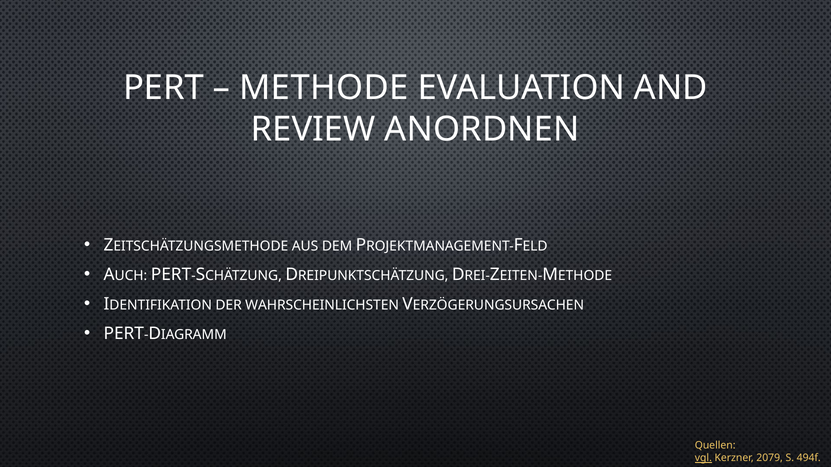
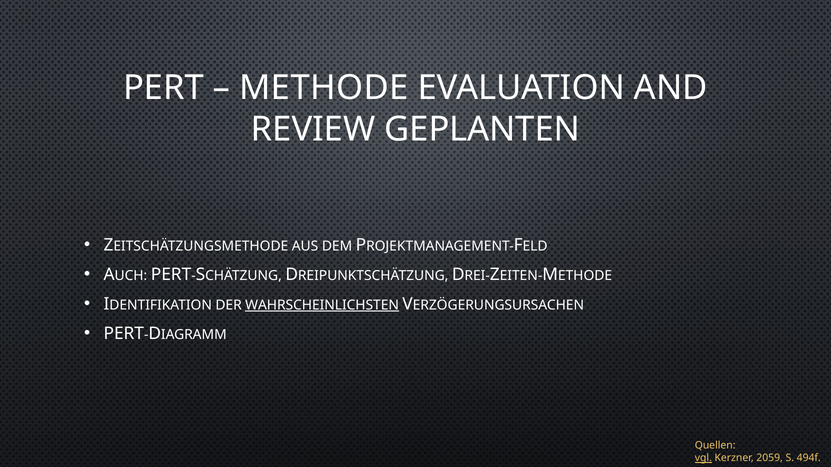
ANORDNEN: ANORDNEN -> GEPLANTEN (482, 130)
WAHRSCHEINLICHSTEN underline: none -> present (322, 305)
2079: 2079 -> 2059 (770, 458)
